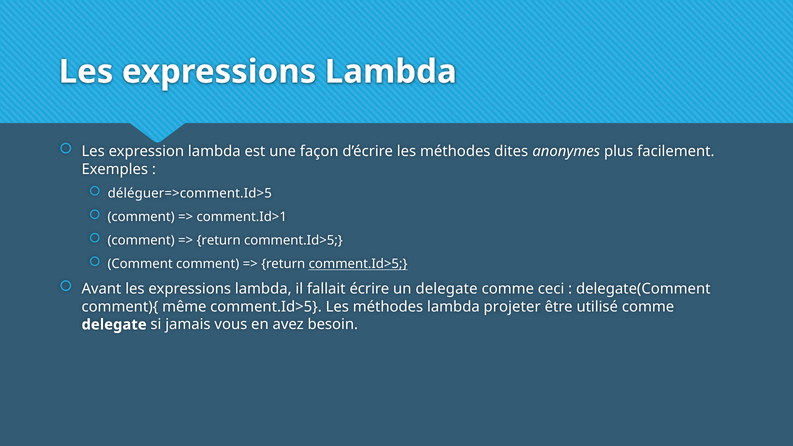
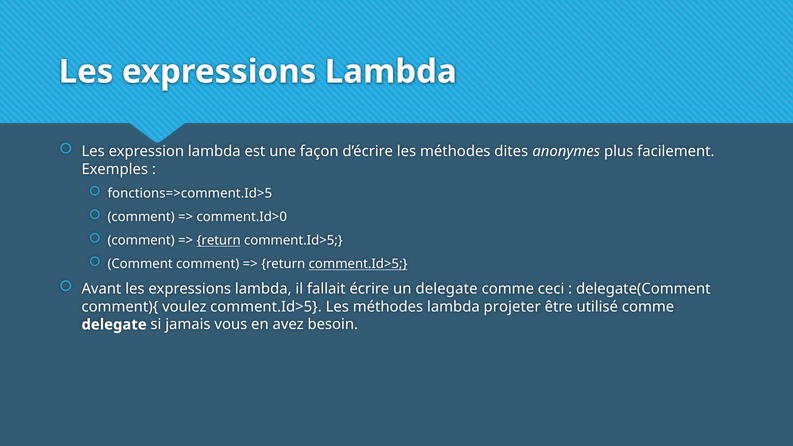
déléguer=>comment.Id>5: déléguer=>comment.Id>5 -> fonctions=>comment.Id>5 (190, 194)
comment.Id>1: comment.Id>1 -> comment.Id>0 (242, 217)
return underline: none -> present (219, 241)
même: même -> voulez (184, 307)
